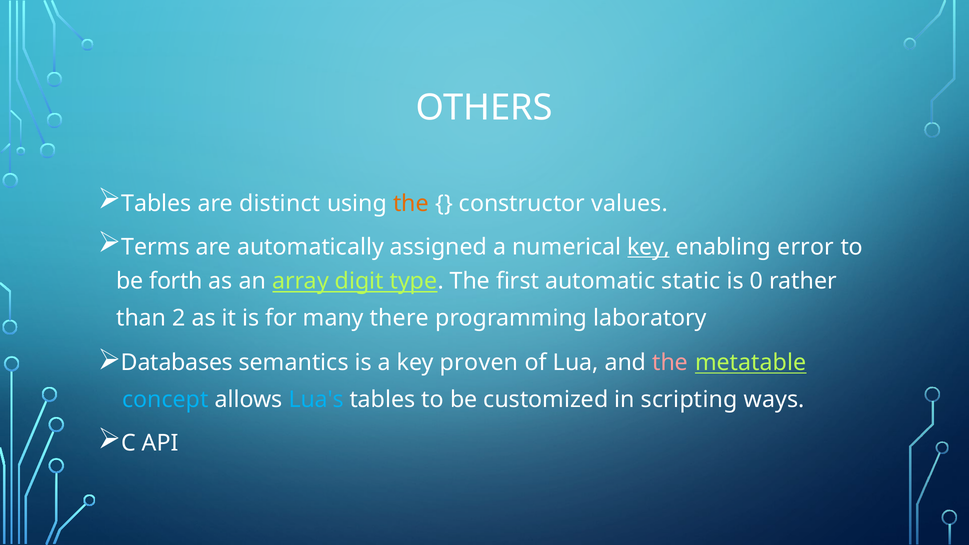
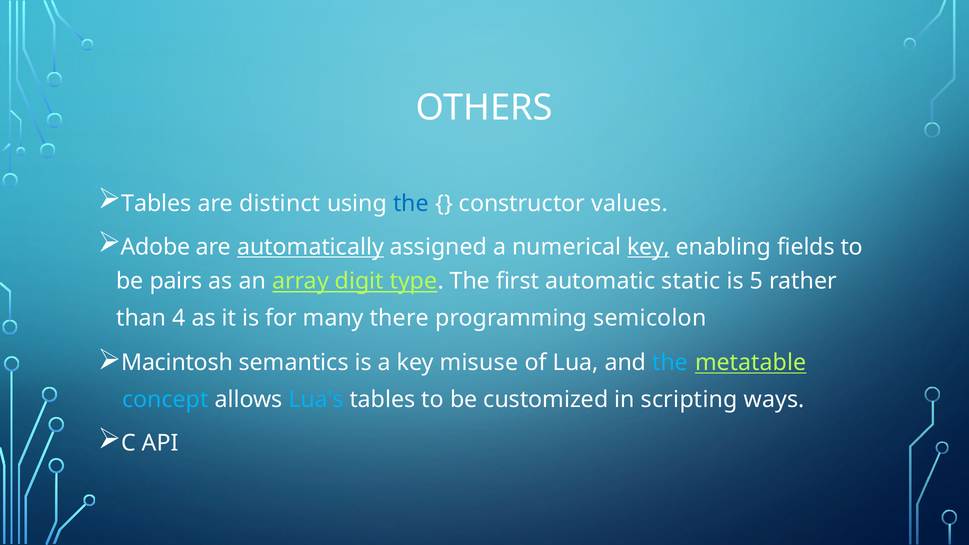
the colour: orange -> blue (411, 204)
Terms: Terms -> Adobe (156, 247)
automatically underline: none -> present (310, 247)
error: error -> fields (806, 247)
forth: forth -> pairs (176, 281)
0: 0 -> 5 (757, 281)
2: 2 -> 4 (179, 318)
laboratory: laboratory -> semicolon (650, 318)
Databases: Databases -> Macintosh (177, 363)
proven: proven -> misuse (479, 363)
the colour: pink -> light blue (670, 363)
